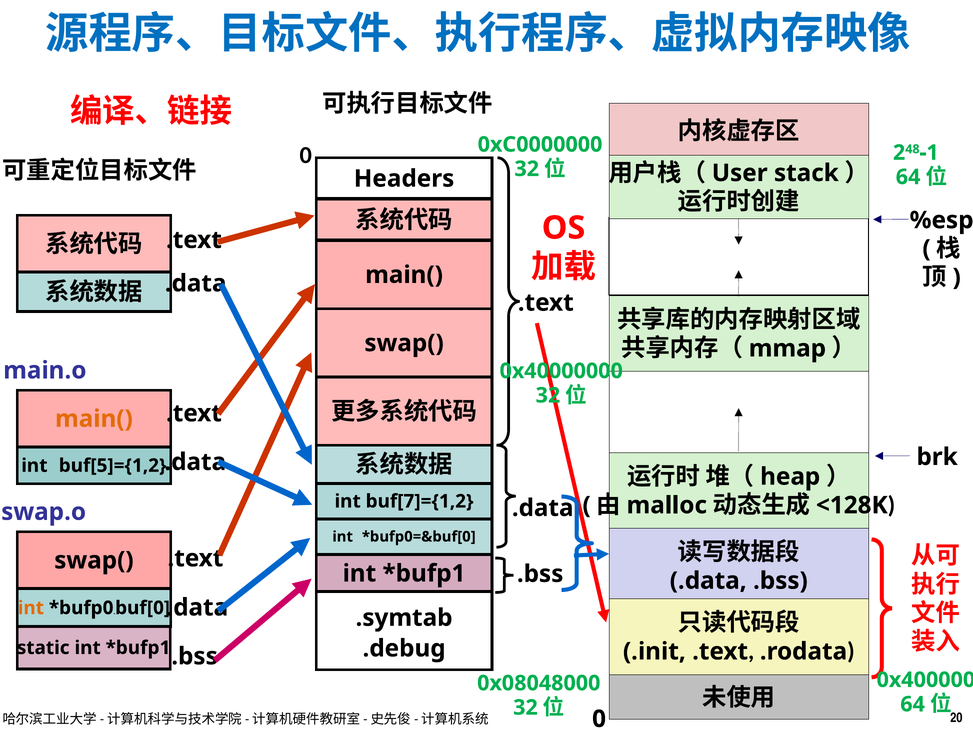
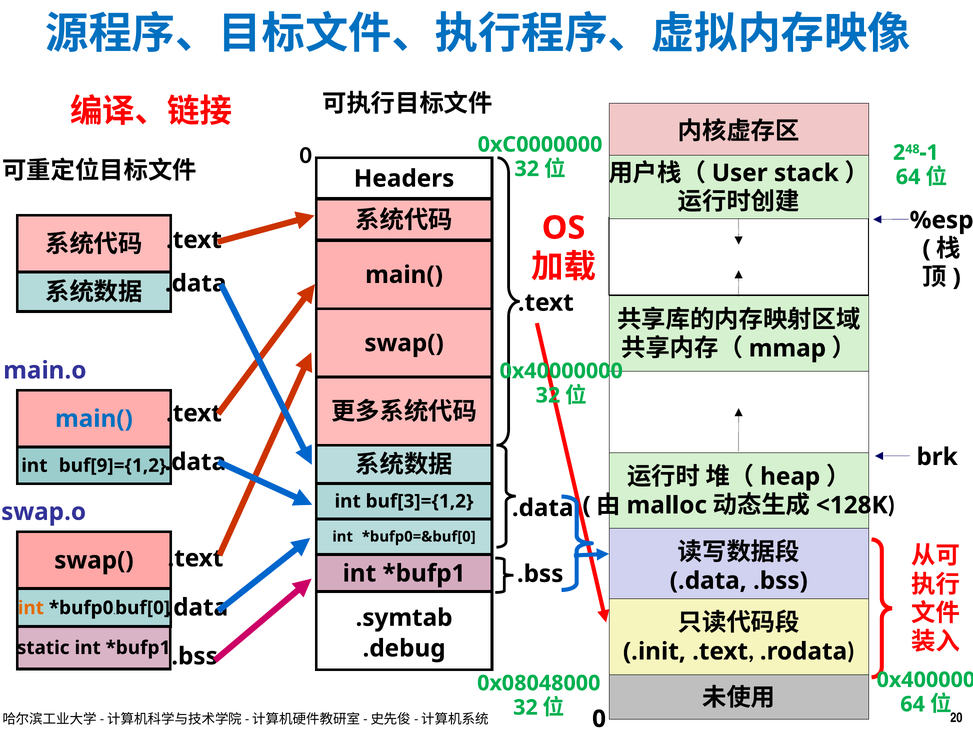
main( colour: orange -> blue (94, 419)
buf[5]={1,2: buf[5]={1,2 -> buf[9]={1,2 (113, 465)
buf[7]={1,2: buf[7]={1,2 -> buf[3]={1,2 (420, 501)
